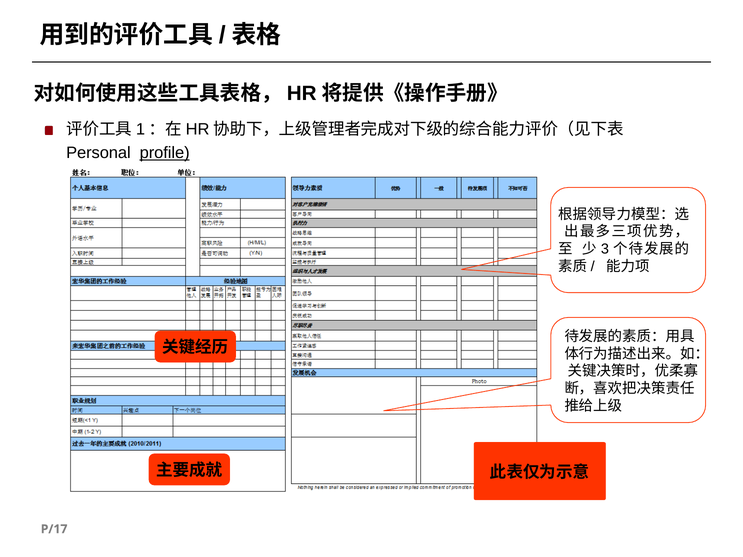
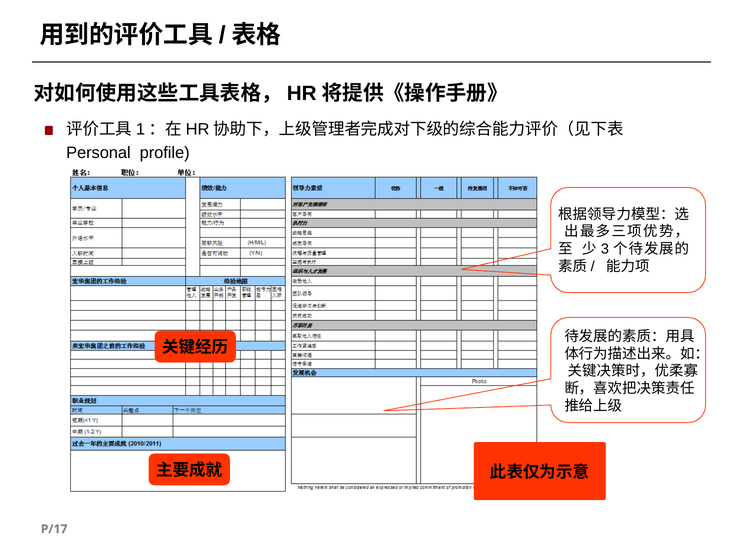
profile underline: present -> none (165, 153)
